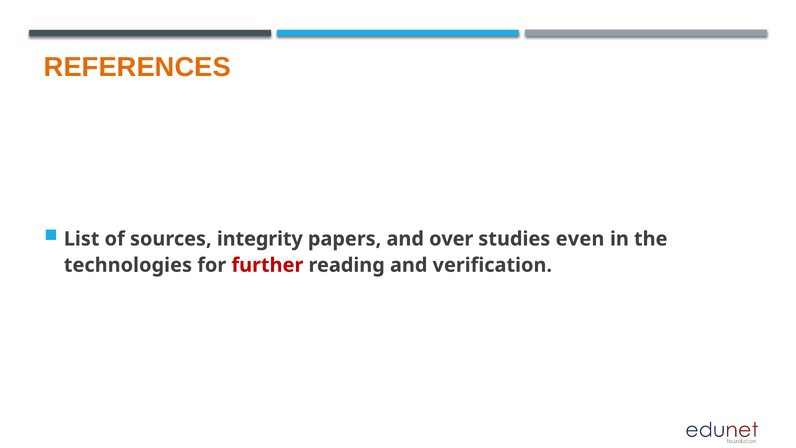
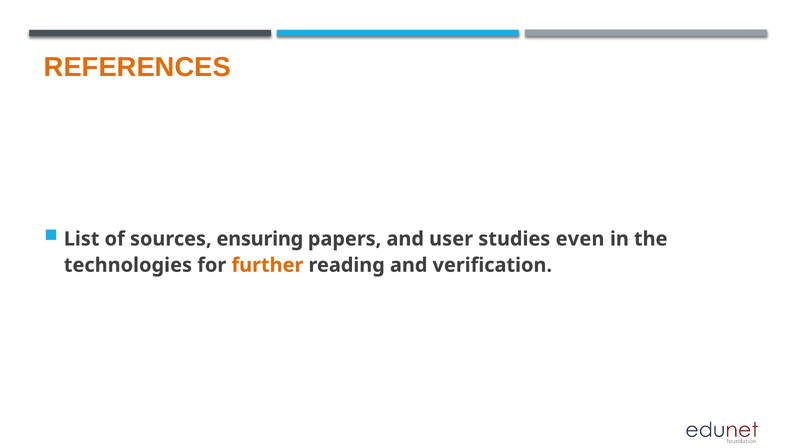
integrity: integrity -> ensuring (260, 239)
over: over -> user (451, 239)
further colour: red -> orange (267, 265)
